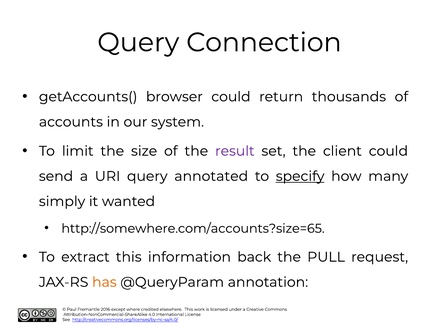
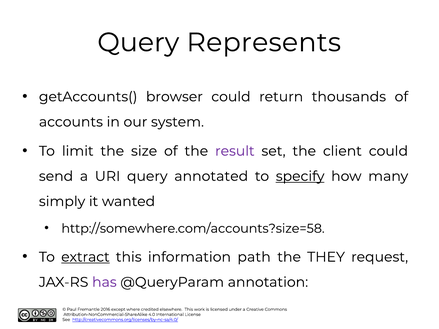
Connection: Connection -> Represents (264, 42)
http://somewhere.com/accounts?size=65: http://somewhere.com/accounts?size=65 -> http://somewhere.com/accounts?size=58 (193, 229)
extract underline: none -> present (85, 257)
back: back -> path (254, 257)
PULL: PULL -> THEY (326, 257)
has colour: orange -> purple (104, 282)
